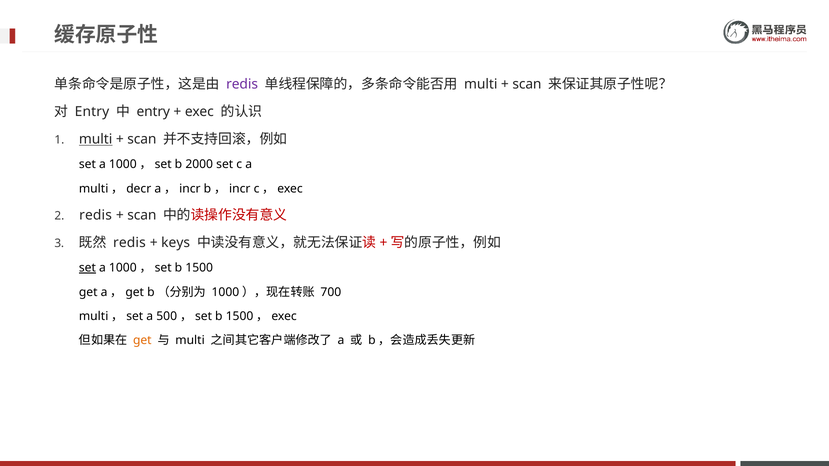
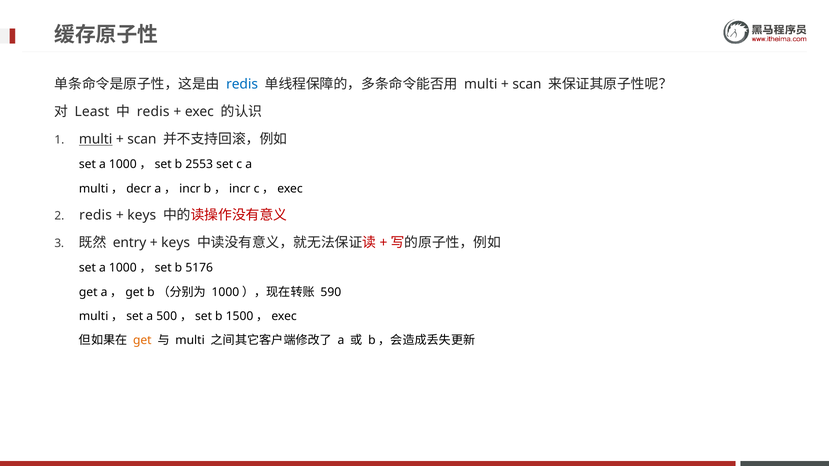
redis colour: purple -> blue (242, 84)
Entry: Entry -> Least (92, 112)
entry: entry -> redis (153, 112)
2000: 2000 -> 2553 (199, 164)
scan: scan -> keys (142, 215)
redis: redis -> entry (130, 243)
set underline: present -> none (87, 268)
1500: 1500 -> 5176 (199, 268)
700: 700 -> 590 (331, 292)
